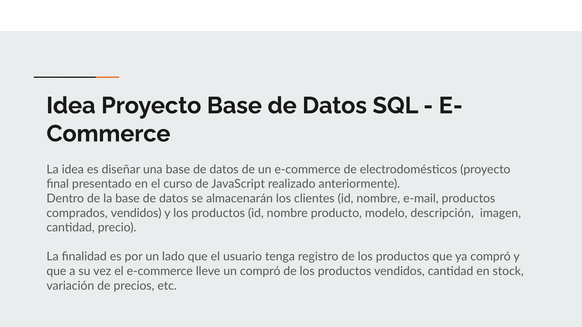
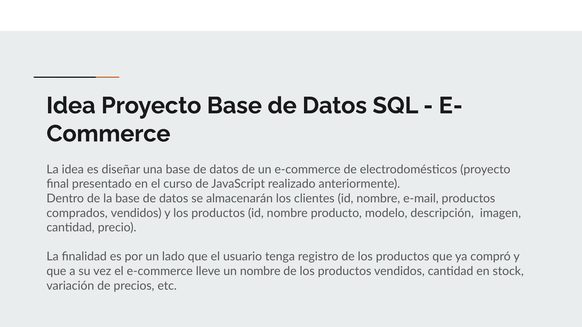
un compró: compró -> nombre (260, 271)
